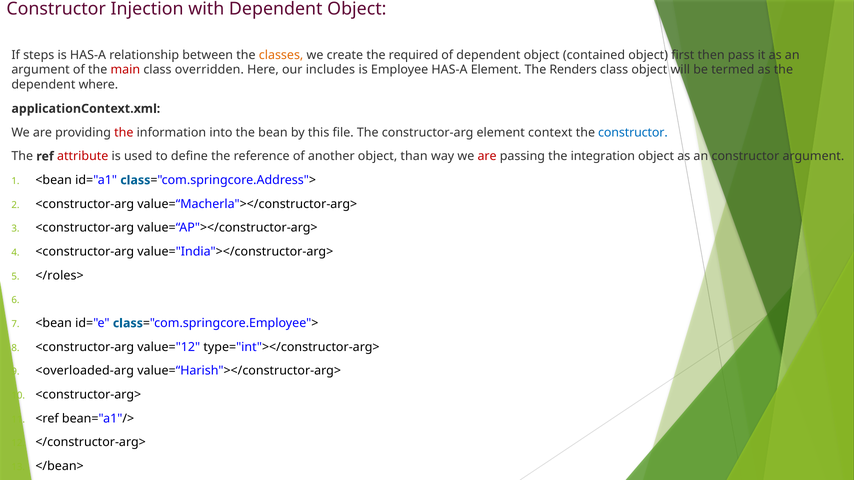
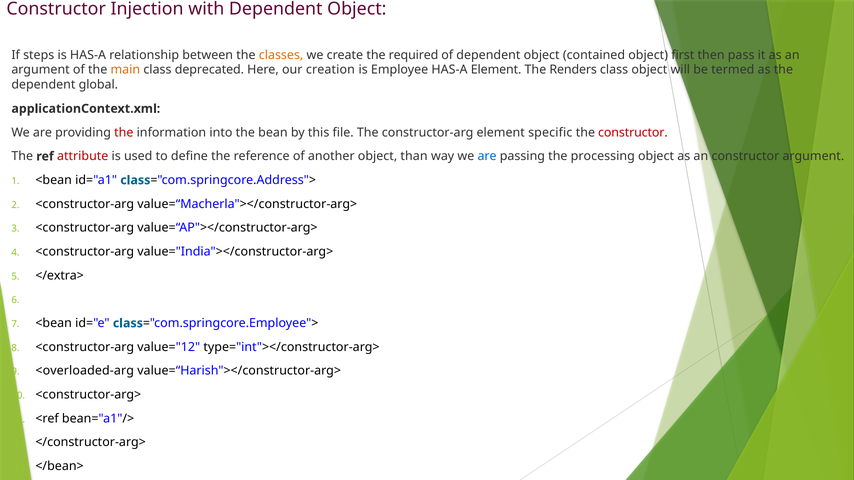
main colour: red -> orange (125, 70)
overridden: overridden -> deprecated (209, 70)
includes: includes -> creation (330, 70)
where: where -> global (98, 85)
context: context -> specific (550, 133)
constructor colour: blue -> red (633, 133)
are colour: red -> blue (487, 156)
integration: integration -> processing (603, 156)
</roles>: </roles> -> </extra> (60, 276)
